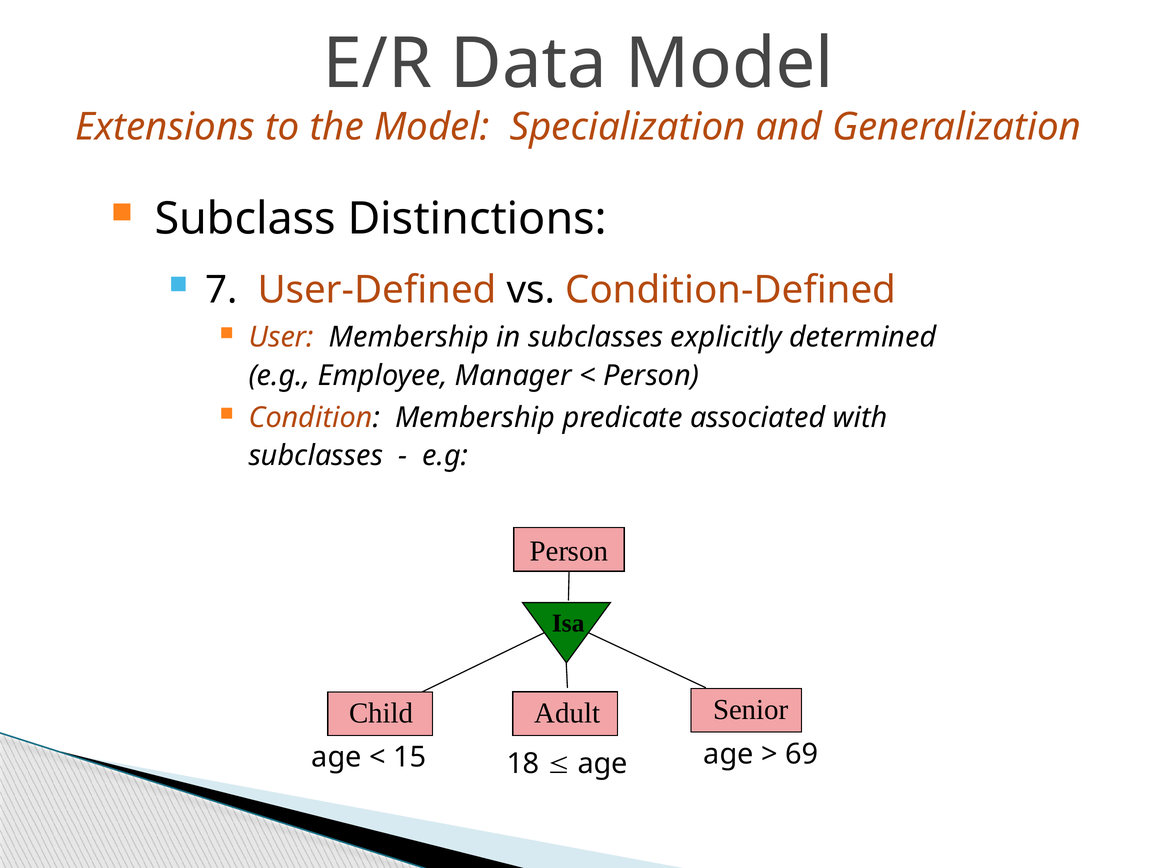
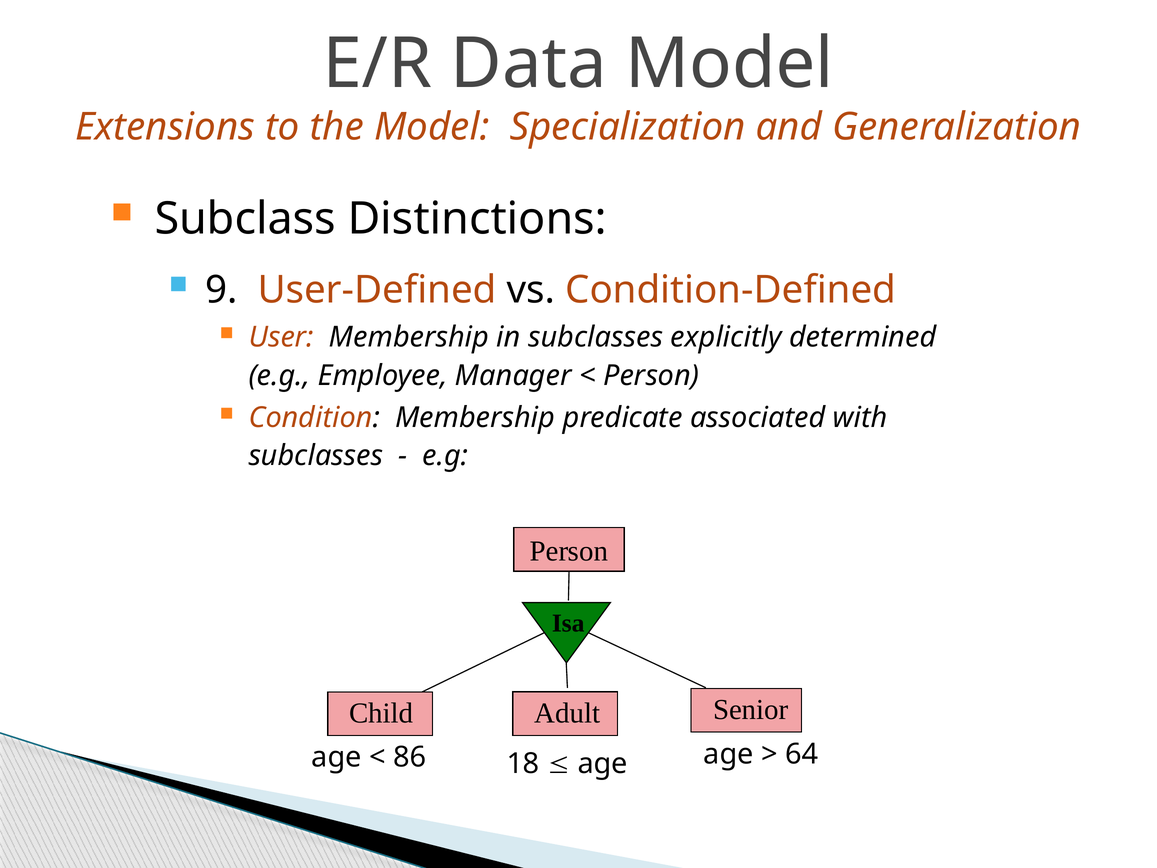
7: 7 -> 9 (221, 290)
15: 15 -> 86 (410, 757)
69: 69 -> 64 (802, 754)
